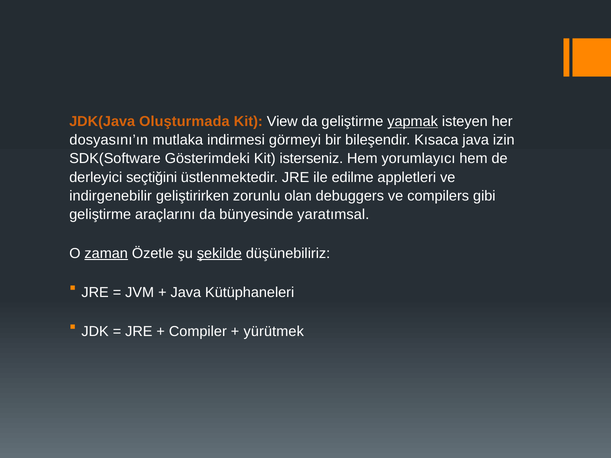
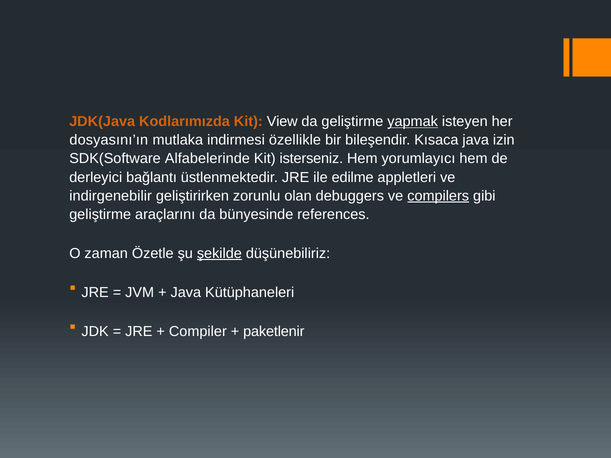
Oluşturmada: Oluşturmada -> Kodlarımızda (184, 122)
görmeyi: görmeyi -> özellikle (295, 140)
Gösterimdeki: Gösterimdeki -> Alfabelerinde (207, 159)
seçtiğini: seçtiğini -> bağlantı (152, 177)
compilers underline: none -> present (438, 196)
yaratımsal: yaratımsal -> references (333, 215)
zaman underline: present -> none (106, 254)
yürütmek: yürütmek -> paketlenir (274, 332)
